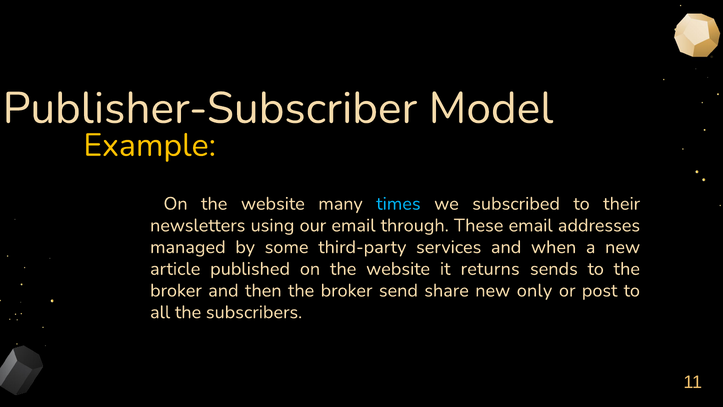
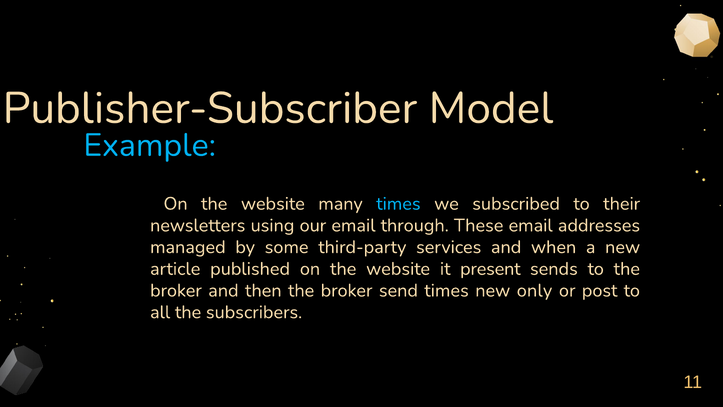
Example colour: yellow -> light blue (150, 145)
returns: returns -> present (490, 269)
send share: share -> times (447, 290)
